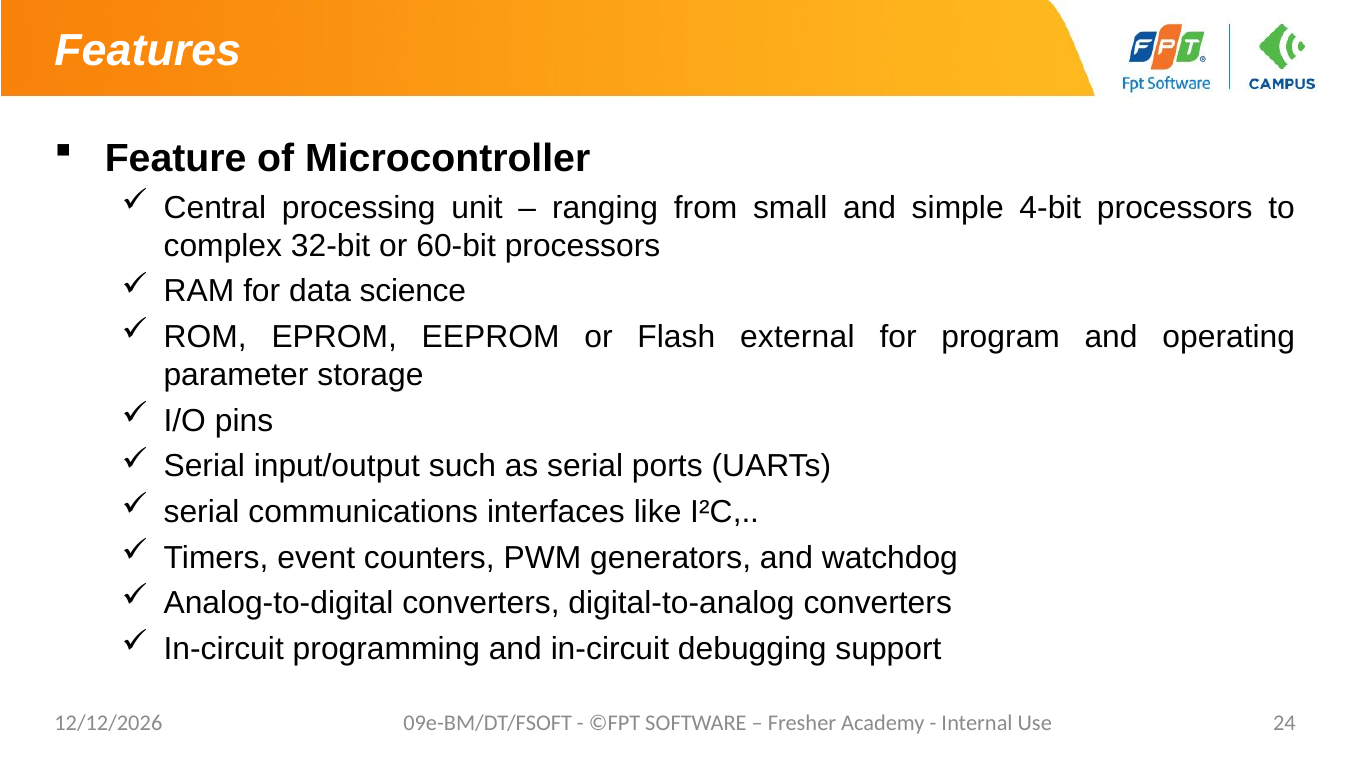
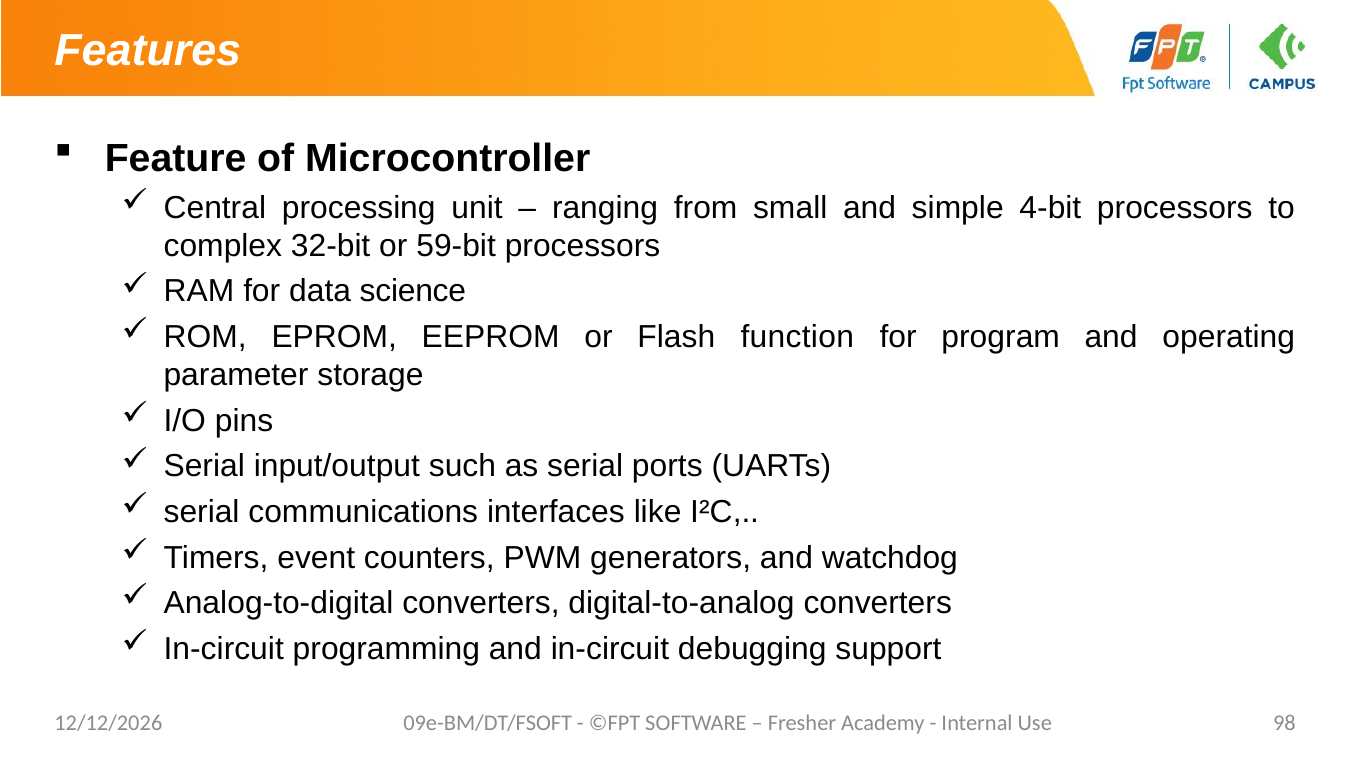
60-bit: 60-bit -> 59-bit (456, 246)
external: external -> function (797, 337)
24: 24 -> 98 (1284, 723)
